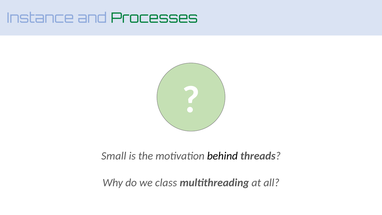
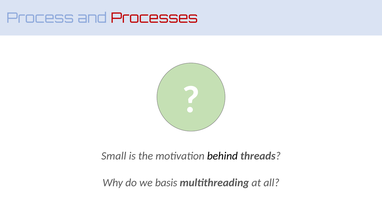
Instance: Instance -> Process (40, 18)
Processes colour: green -> red (154, 18)
class: class -> basis (166, 183)
